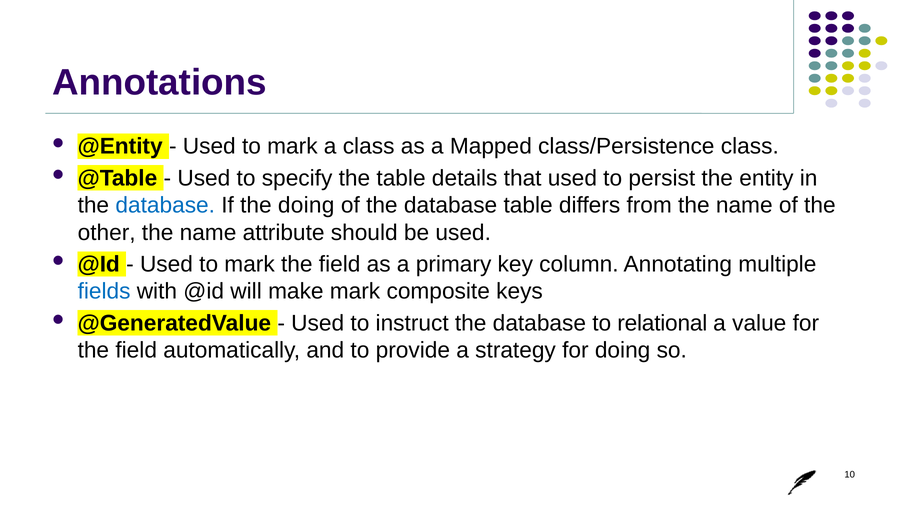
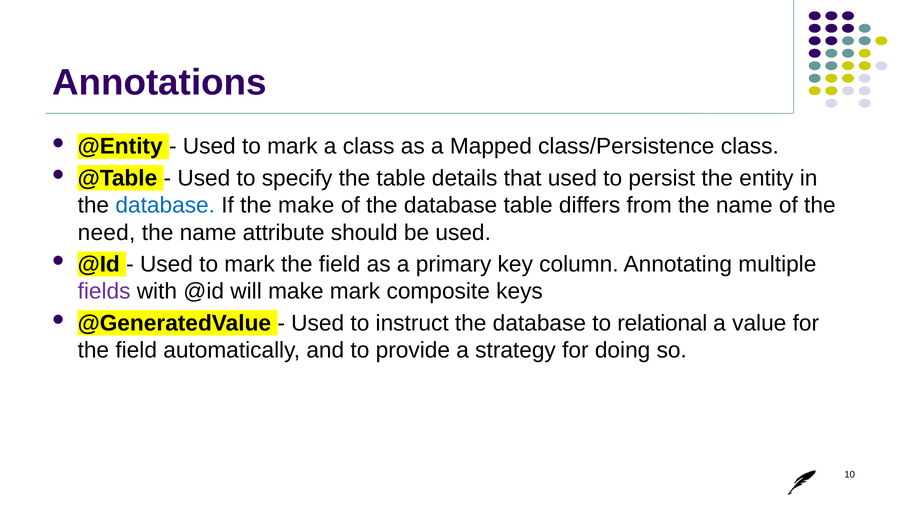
the doing: doing -> make (306, 205)
other: other -> need (107, 233)
fields colour: blue -> purple (104, 292)
